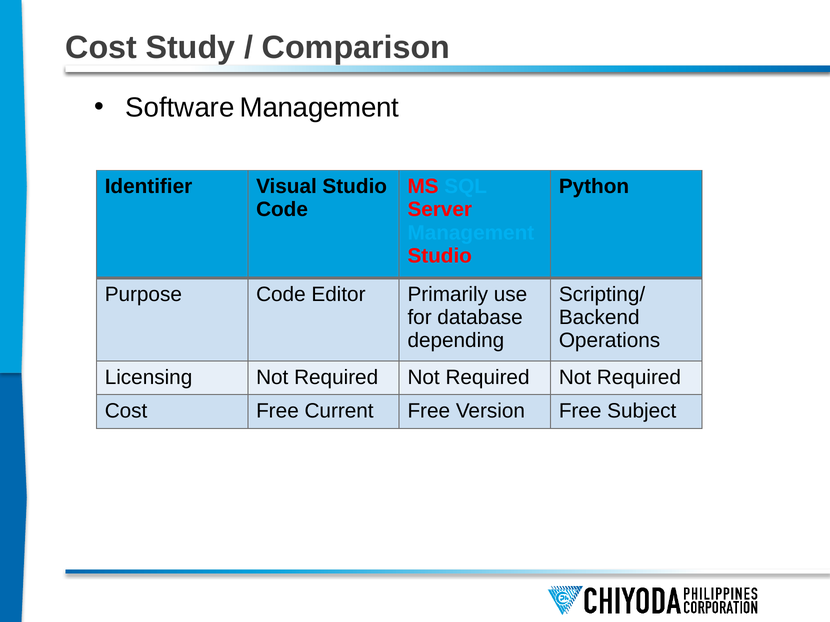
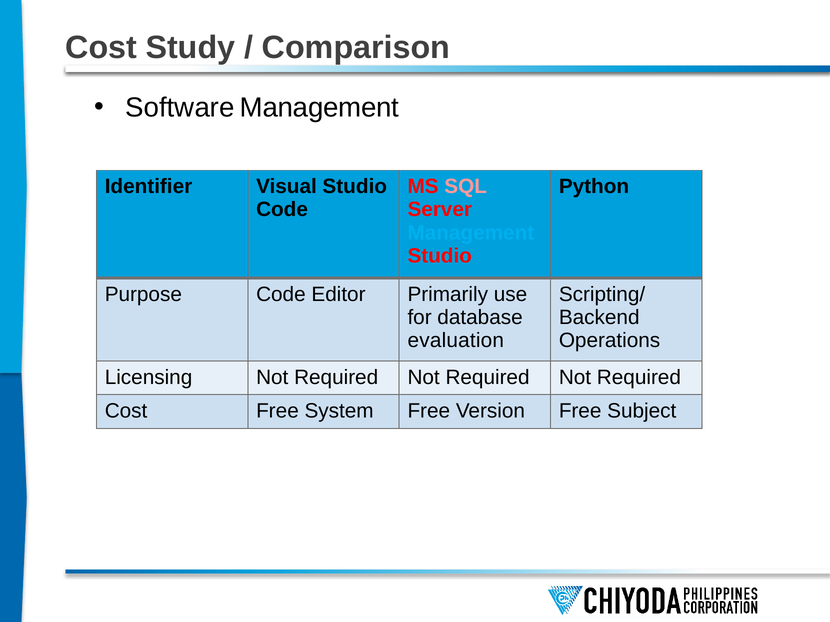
SQL colour: light blue -> pink (466, 187)
depending: depending -> evaluation (456, 341)
Current: Current -> System (339, 411)
